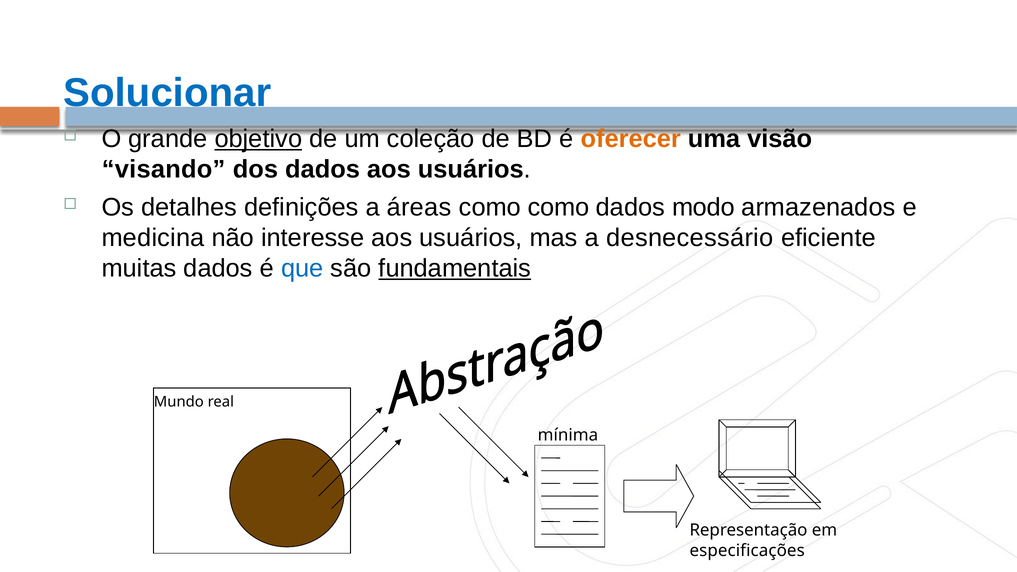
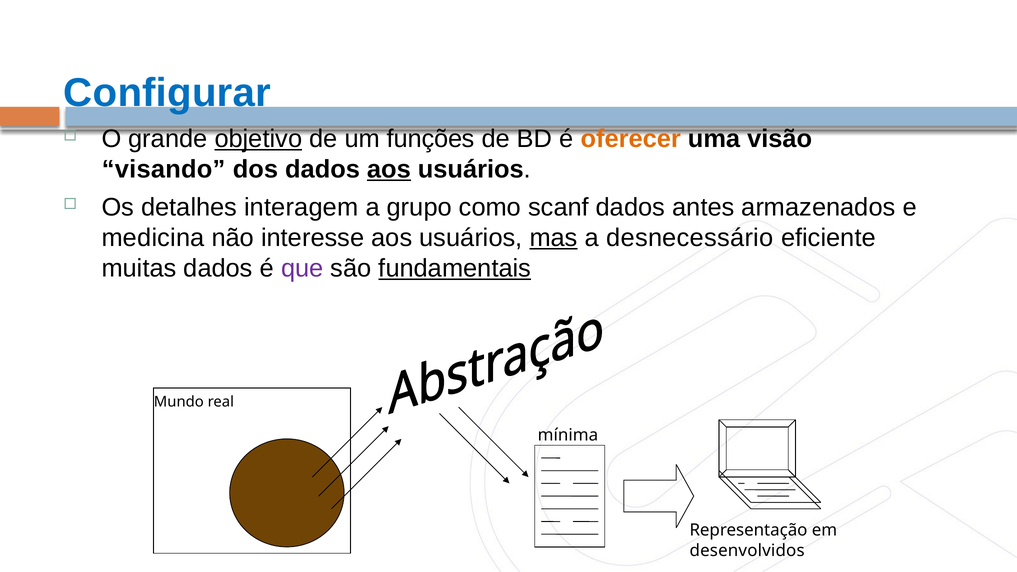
Solucionar: Solucionar -> Configurar (167, 93)
coleção: coleção -> funções (431, 139)
aos underline: none -> present (389, 169)
definições: definições -> interagem (301, 207)
áreas: áreas -> grupo (419, 207)
como como: como -> scanf (558, 207)
modo: modo -> antes (703, 207)
mas underline: none -> present (554, 238)
que colour: blue -> purple (302, 268)
especificações: especificações -> desenvolvidos (747, 551)
